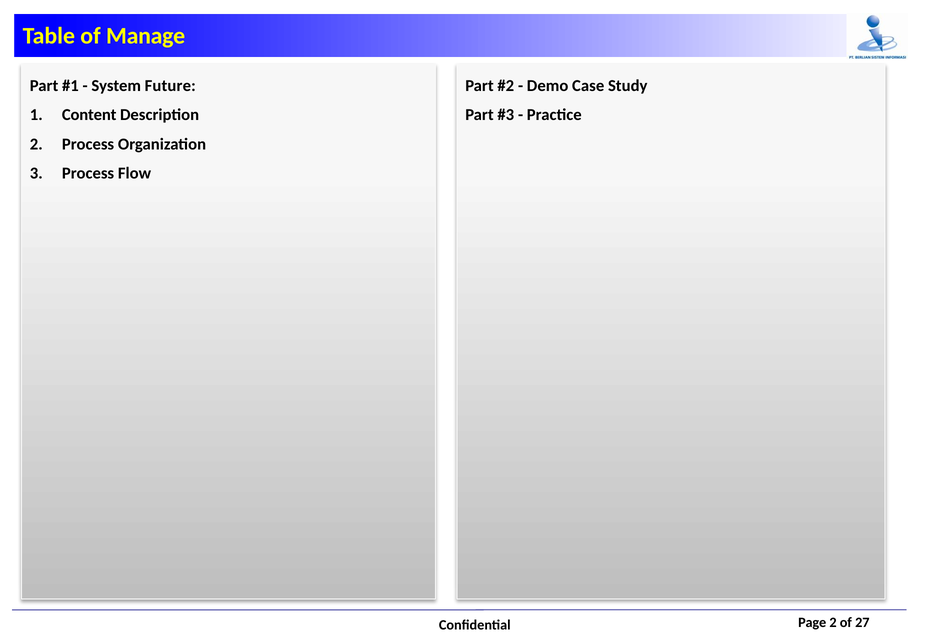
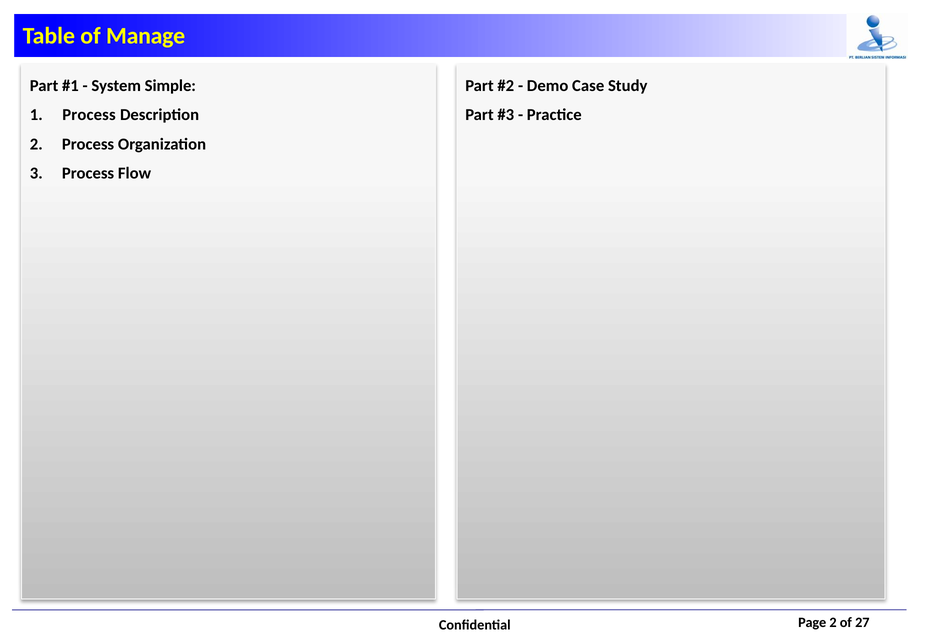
Future: Future -> Simple (170, 86)
1 Content: Content -> Process (89, 115)
